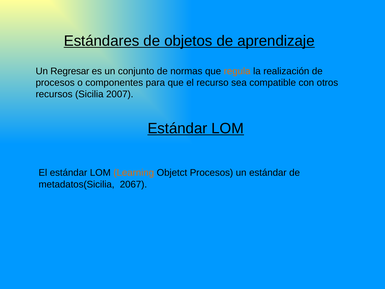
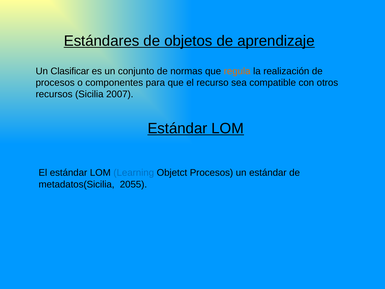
Regresar: Regresar -> Clasificar (70, 71)
Learning colour: orange -> blue (134, 173)
2067: 2067 -> 2055 (133, 184)
